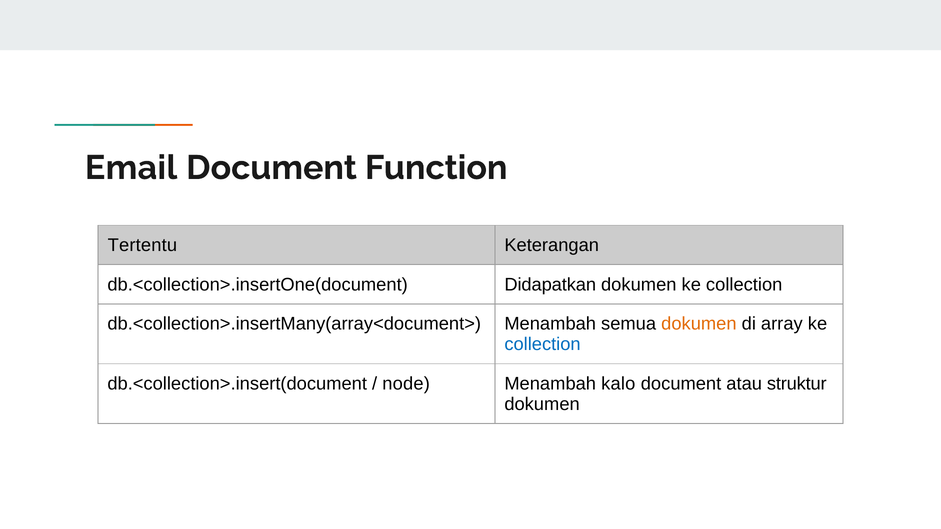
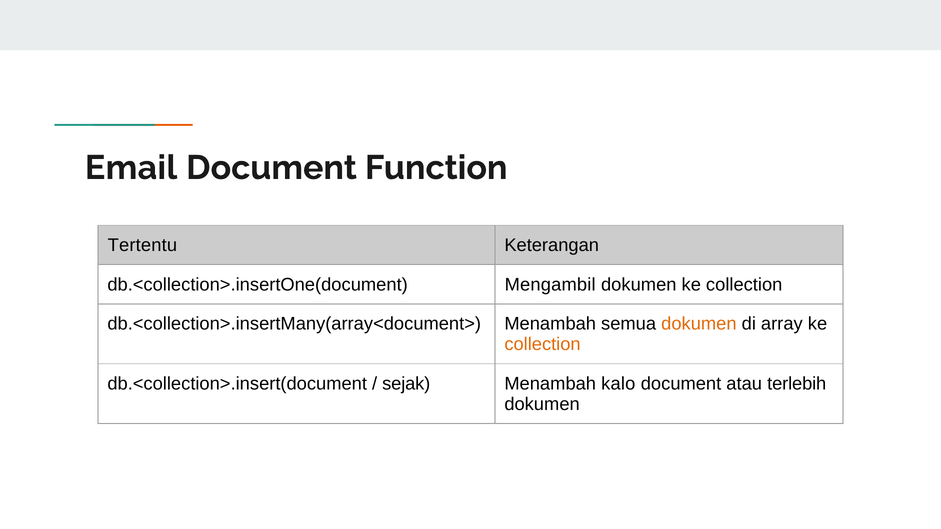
Didapatkan: Didapatkan -> Mengambil (550, 285)
collection colour: blue -> orange (543, 345)
node: node -> sejak (406, 384)
struktur: struktur -> terlebih (797, 384)
